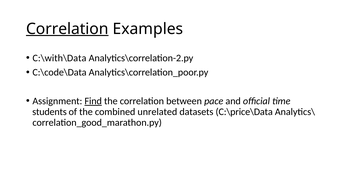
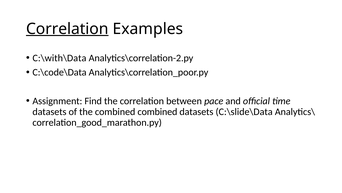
Find underline: present -> none (93, 101)
students: students -> datasets (49, 112)
combined unrelated: unrelated -> combined (157, 112)
C:\price\Data: C:\price\Data -> C:\slide\Data (244, 112)
